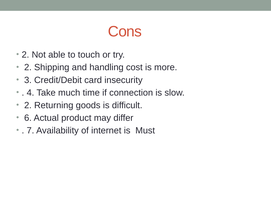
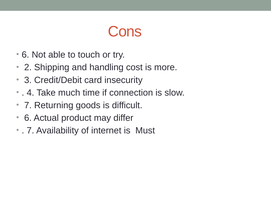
2: 2 -> 6 (25, 55)
2: 2 -> 7 (28, 105)
